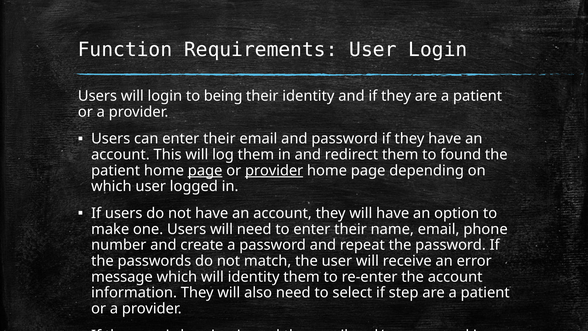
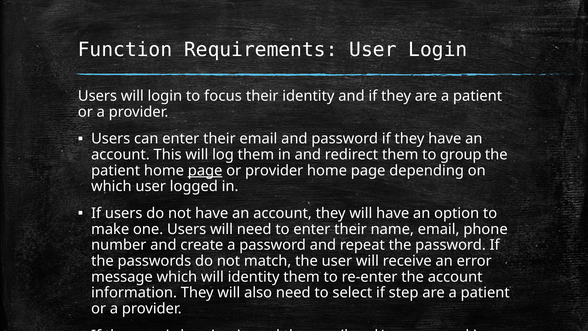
being: being -> focus (223, 96)
found: found -> group (461, 155)
provider underline: present -> none (274, 170)
